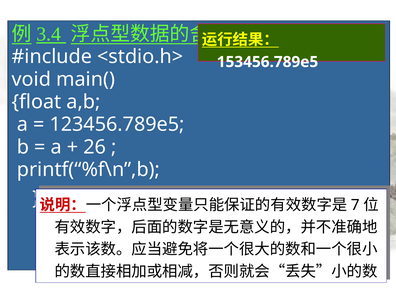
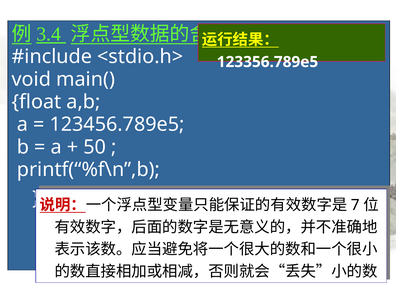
153456.789e5: 153456.789e5 -> 123356.789e5 (267, 62)
26: 26 -> 50 (95, 147)
